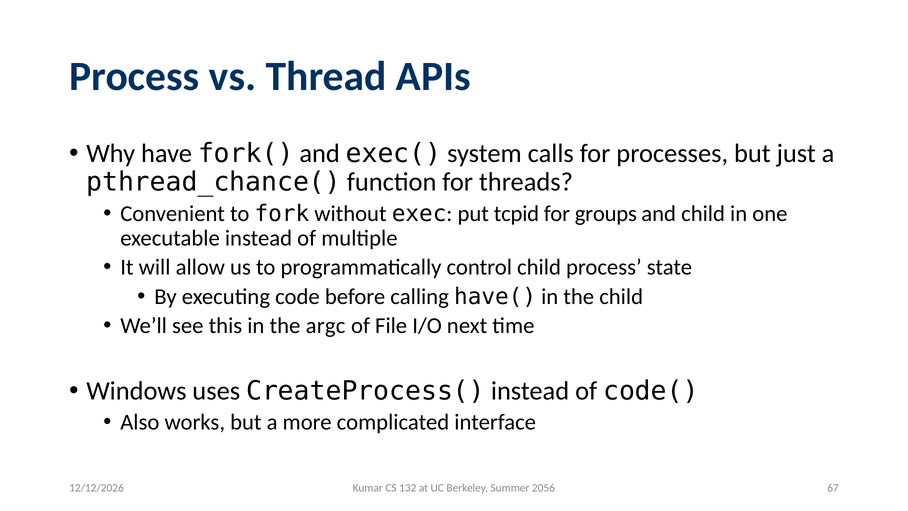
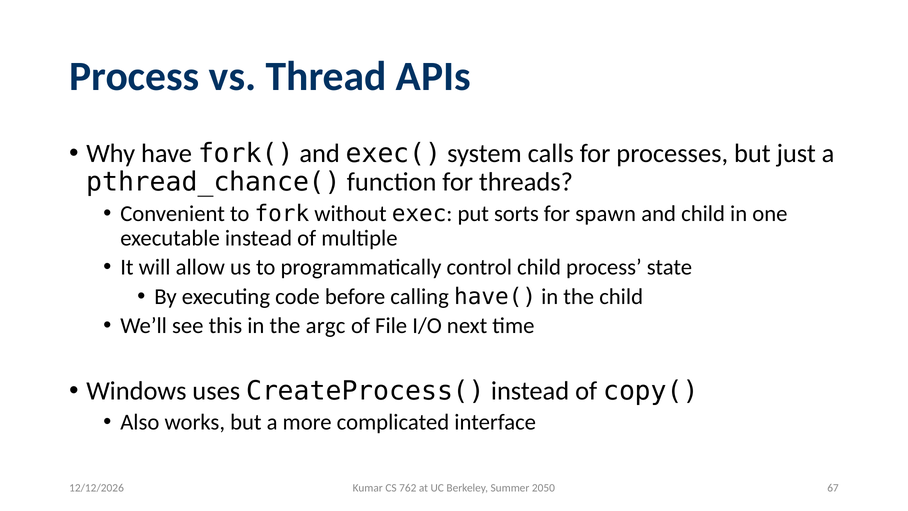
tcpid: tcpid -> sorts (516, 213)
groups: groups -> spawn (606, 213)
code(: code( -> copy( (651, 391)
132: 132 -> 762 (408, 488)
2056: 2056 -> 2050 (543, 488)
